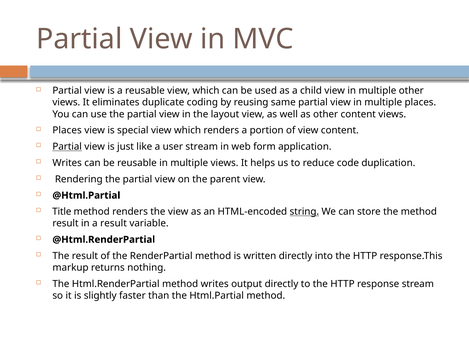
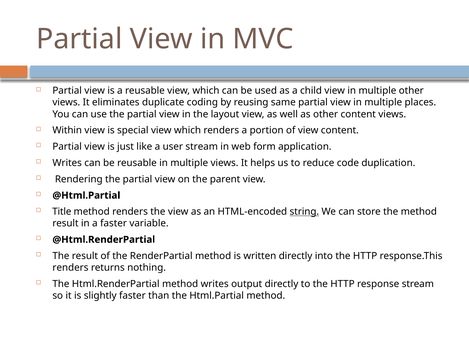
Places: Places -> Within (67, 131)
Partial underline: present -> none (67, 147)
a result: result -> faster (114, 224)
markup: markup -> renders (70, 268)
